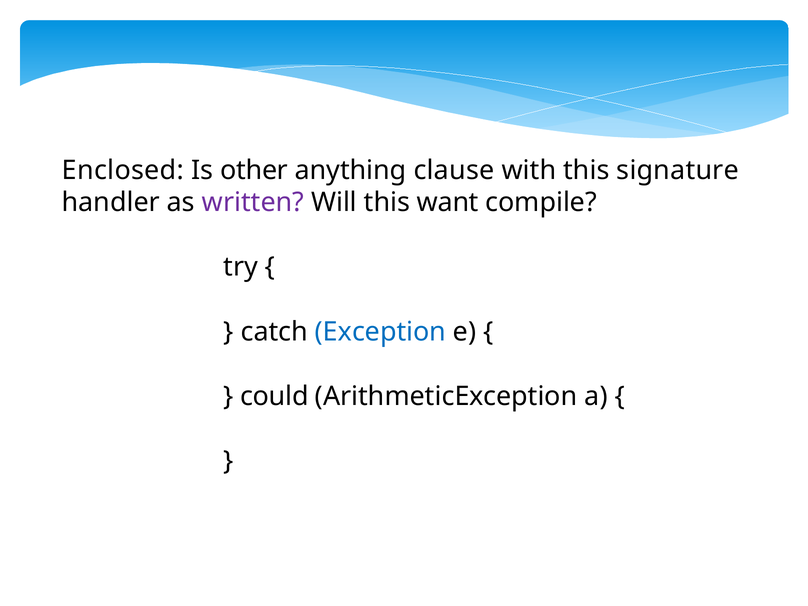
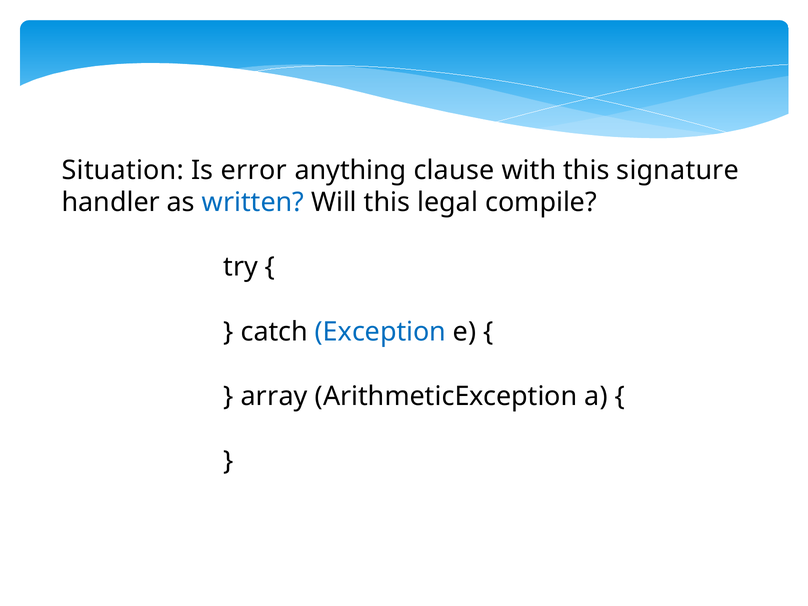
Enclosed: Enclosed -> Situation (123, 170)
other: other -> error (254, 170)
written colour: purple -> blue (253, 202)
want: want -> legal (448, 202)
could: could -> array (274, 396)
